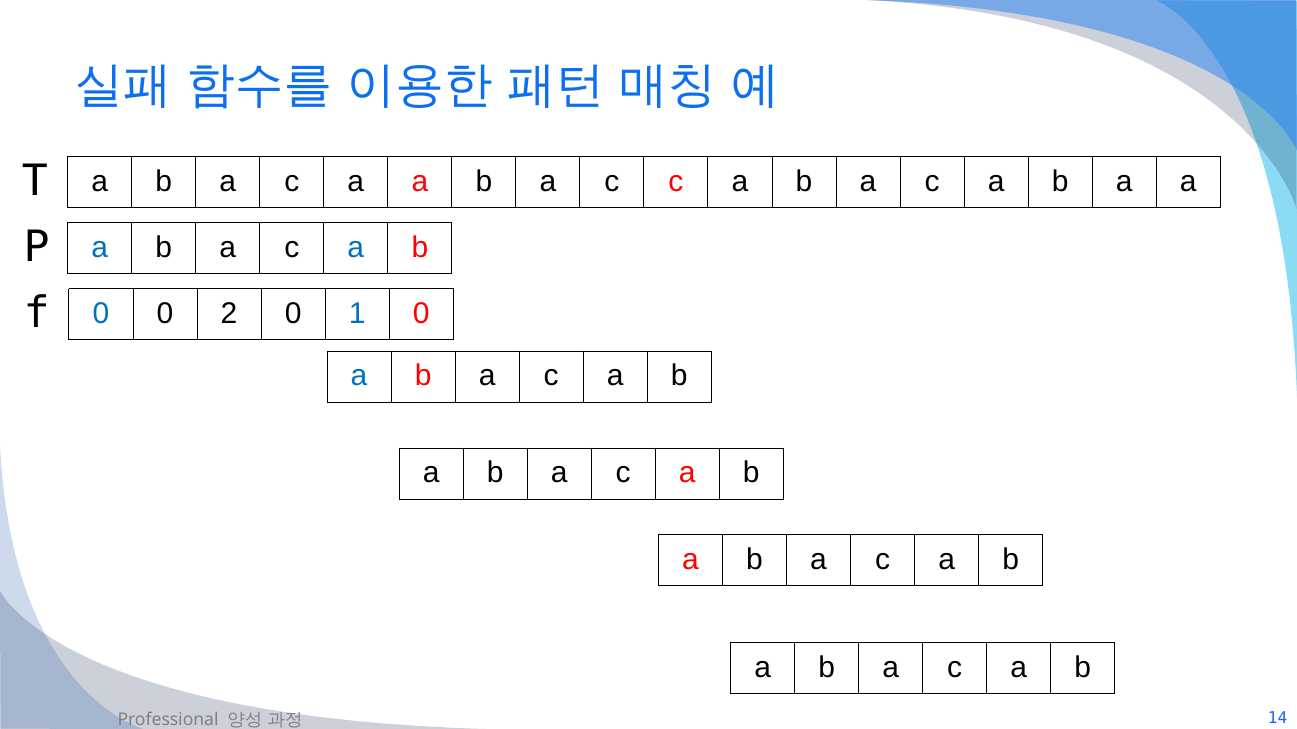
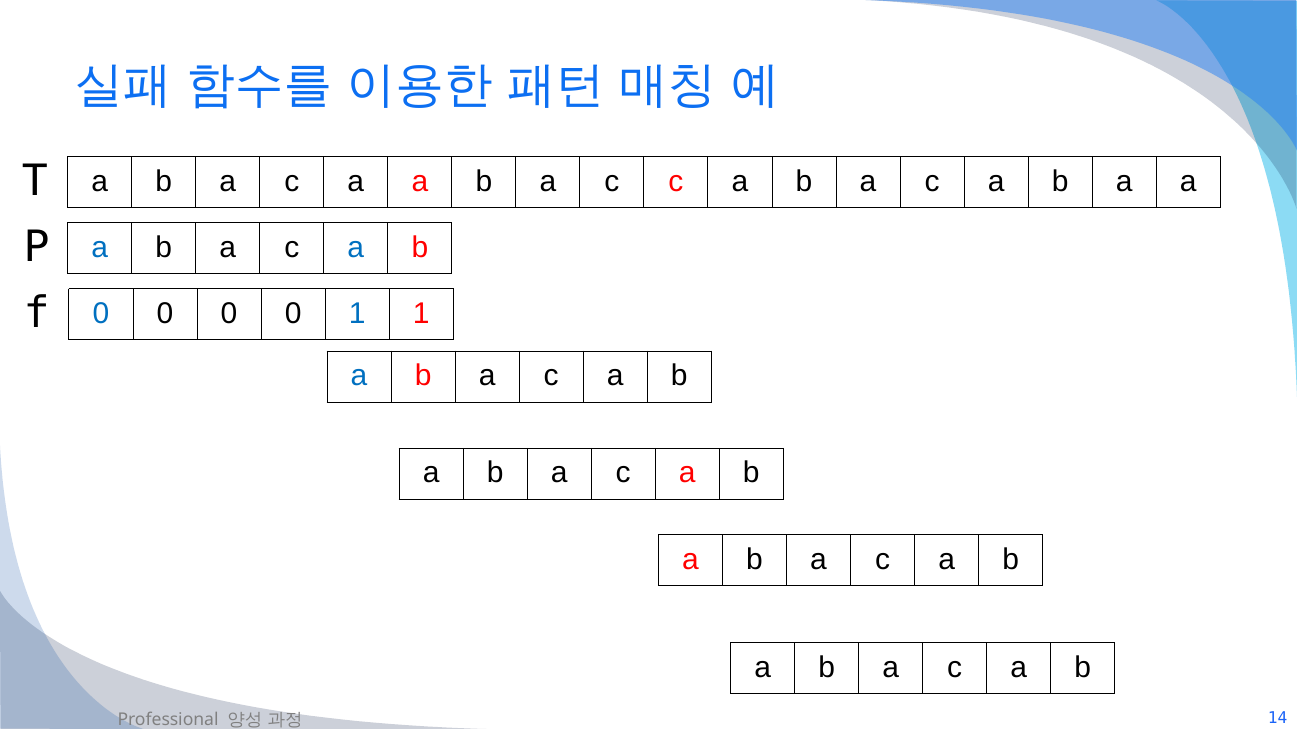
2: 2 -> 0 (229, 314)
1 0: 0 -> 1 (421, 314)
